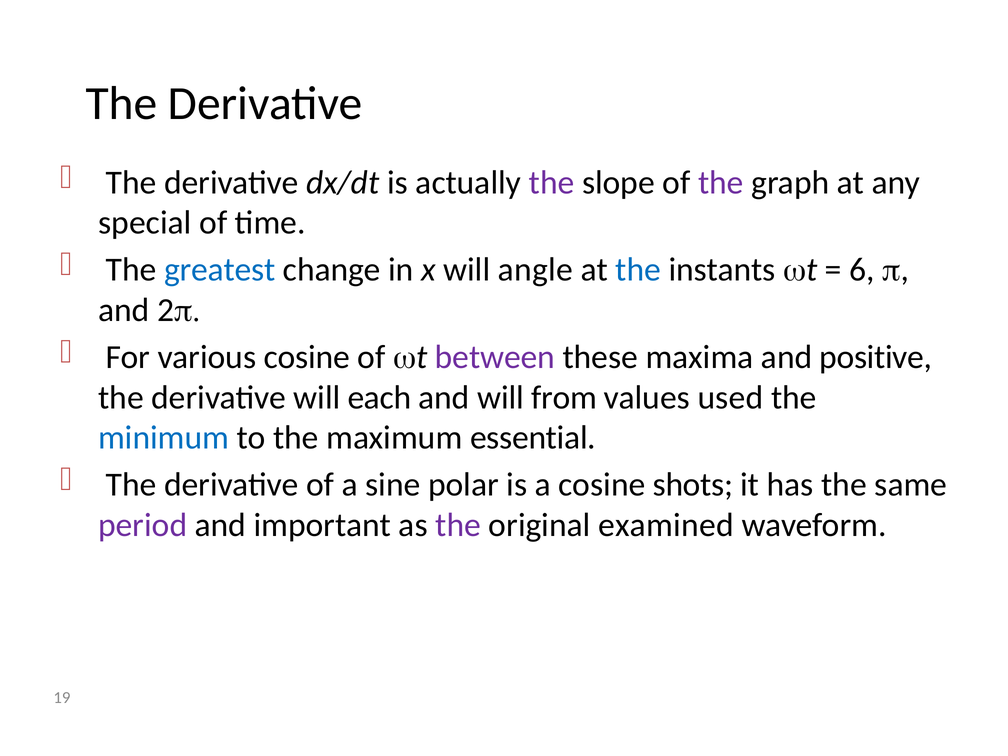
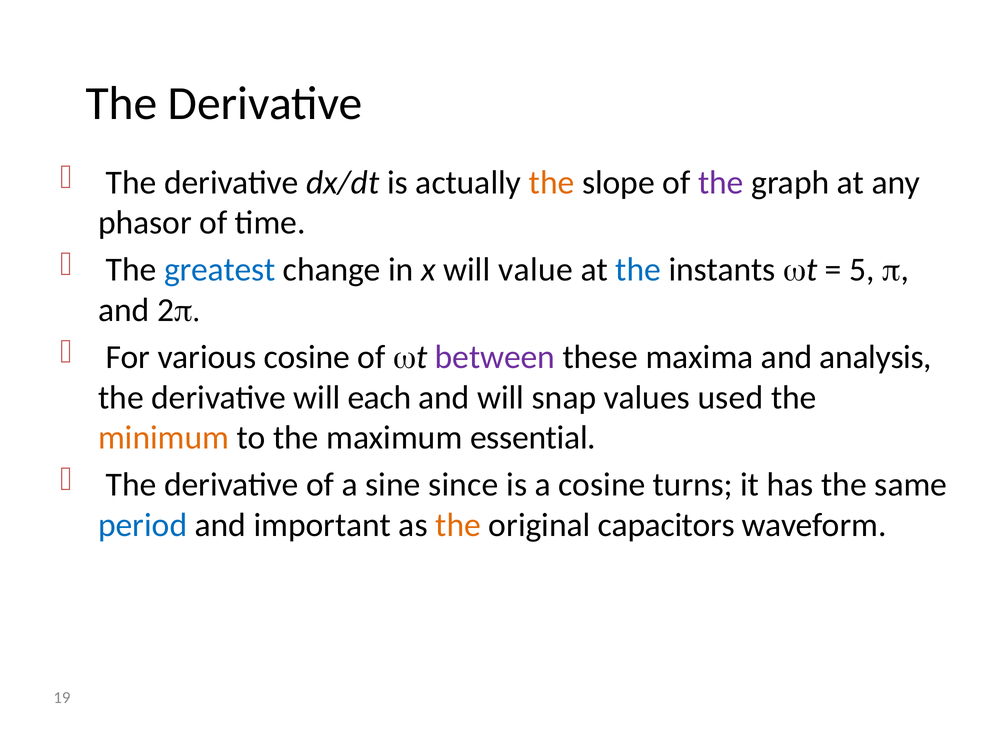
the colour: purple -> orange (552, 182)
special: special -> phasor (145, 223)
angle: angle -> value (535, 270)
6: 6 -> 5 (862, 270)
positive: positive -> analysis (876, 357)
from: from -> snap (564, 397)
minimum colour: blue -> orange (164, 438)
polar: polar -> since (463, 485)
shots: shots -> turns (693, 485)
period colour: purple -> blue (143, 525)
the colour: purple -> orange (458, 525)
examined: examined -> capacitors (666, 525)
